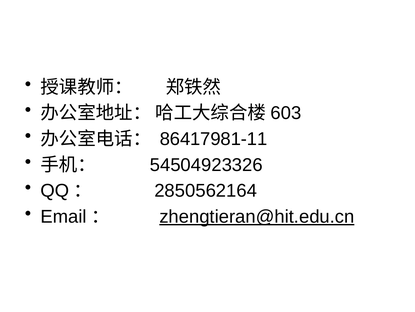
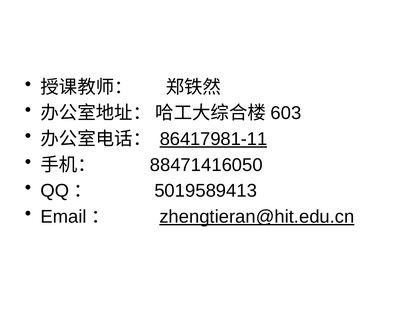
86417981-11 underline: none -> present (214, 139)
54504923326: 54504923326 -> 88471416050 (206, 165)
2850562164: 2850562164 -> 5019589413 (206, 190)
